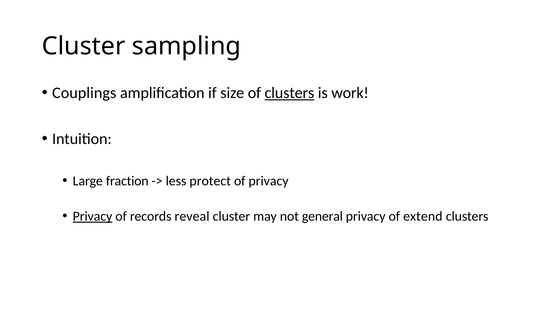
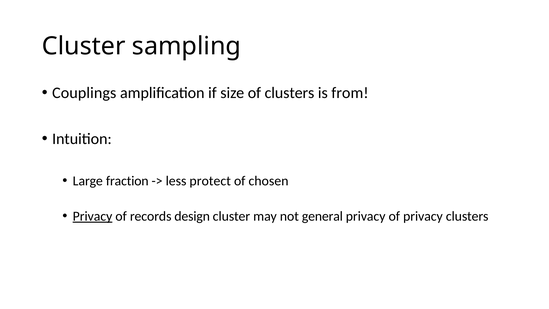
clusters underline: present -> none (289, 93)
work: work -> from (350, 93)
of privacy: privacy -> chosen (269, 181)
reveal: reveal -> design (192, 216)
of extend: extend -> privacy (423, 216)
